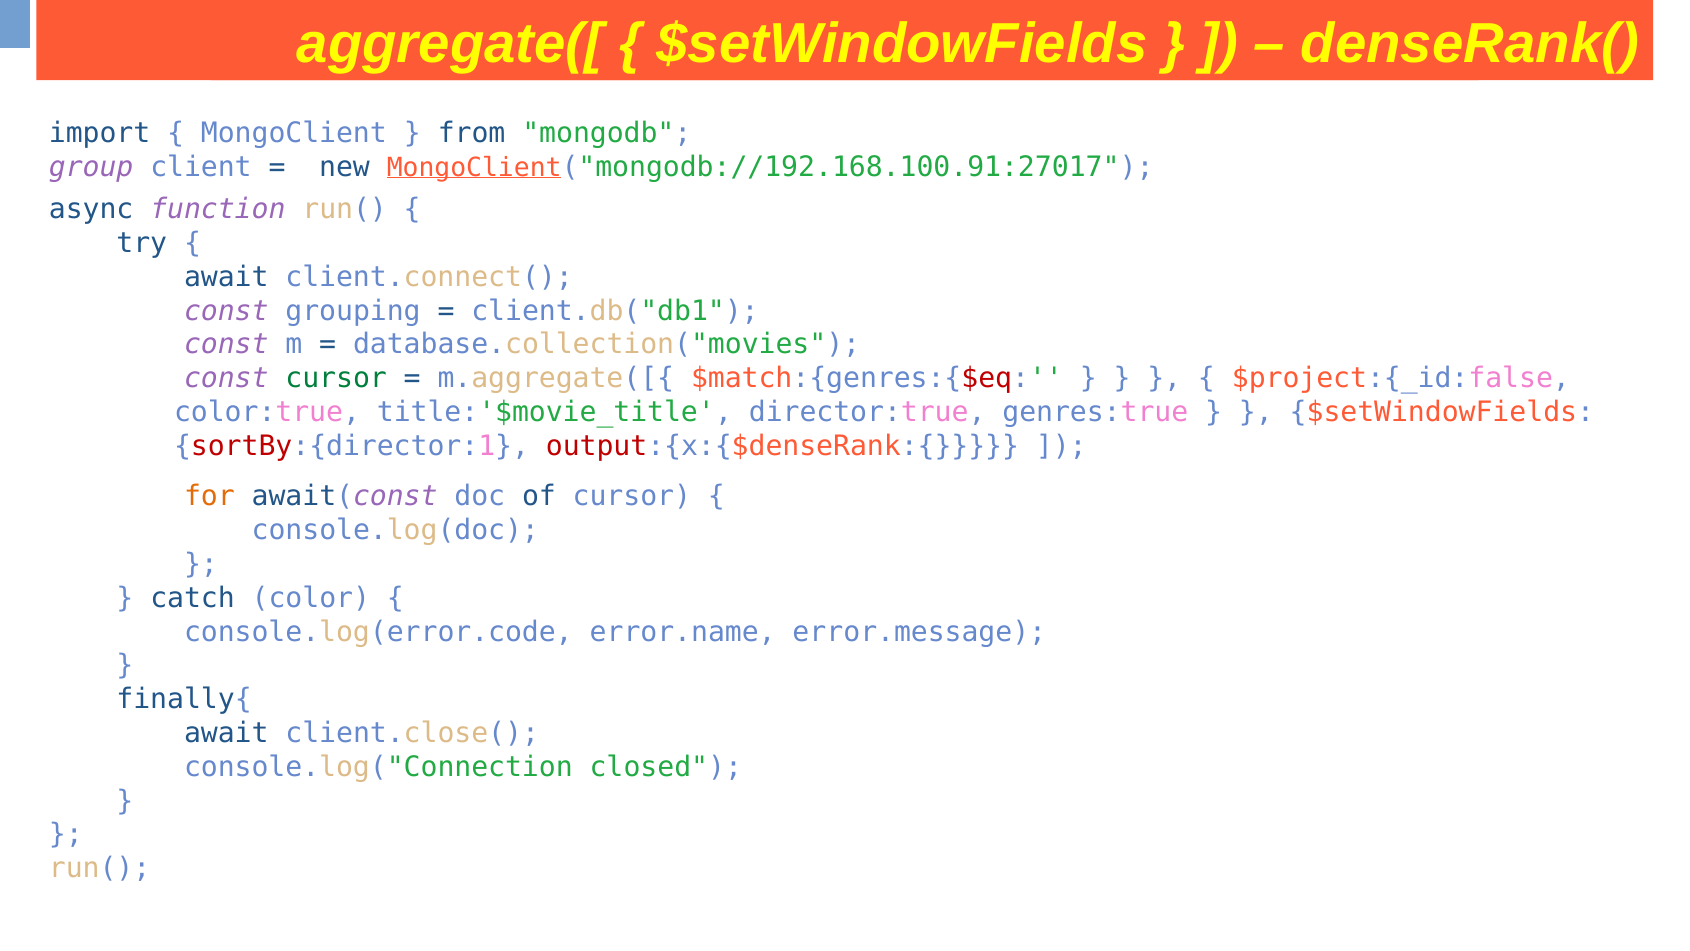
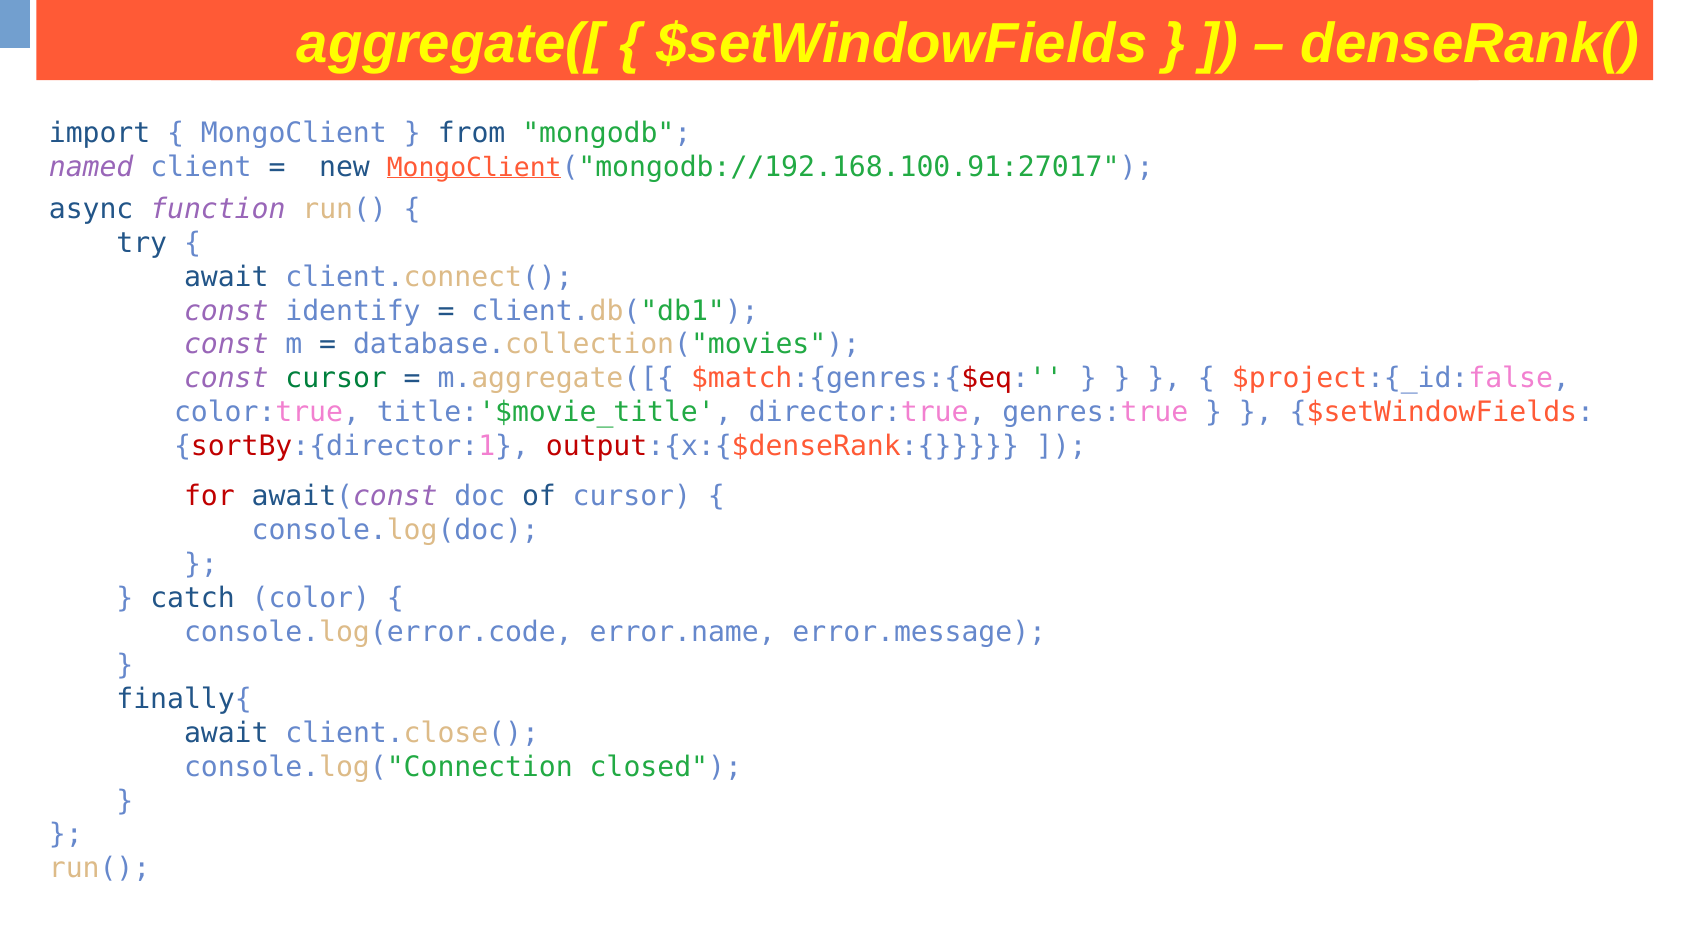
group: group -> named (91, 167)
grouping: grouping -> identify (353, 311)
for colour: orange -> red (209, 496)
